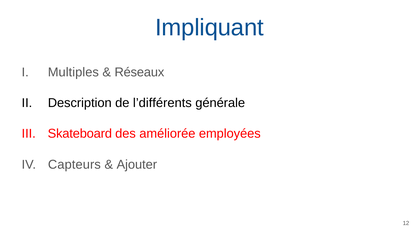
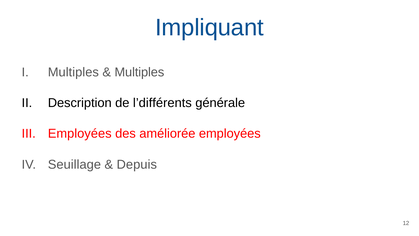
Réseaux: Réseaux -> Multiples (139, 72)
Skateboard: Skateboard -> Employées (80, 134)
Capteurs: Capteurs -> Seuillage (74, 164)
Ajouter: Ajouter -> Depuis (137, 164)
